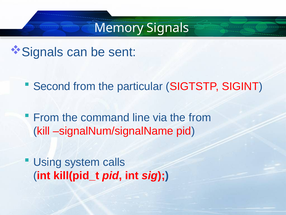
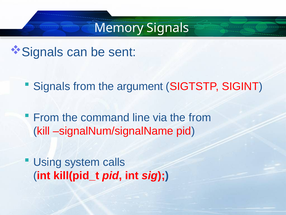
Second: Second -> Signals (52, 86)
particular: particular -> argument (140, 86)
